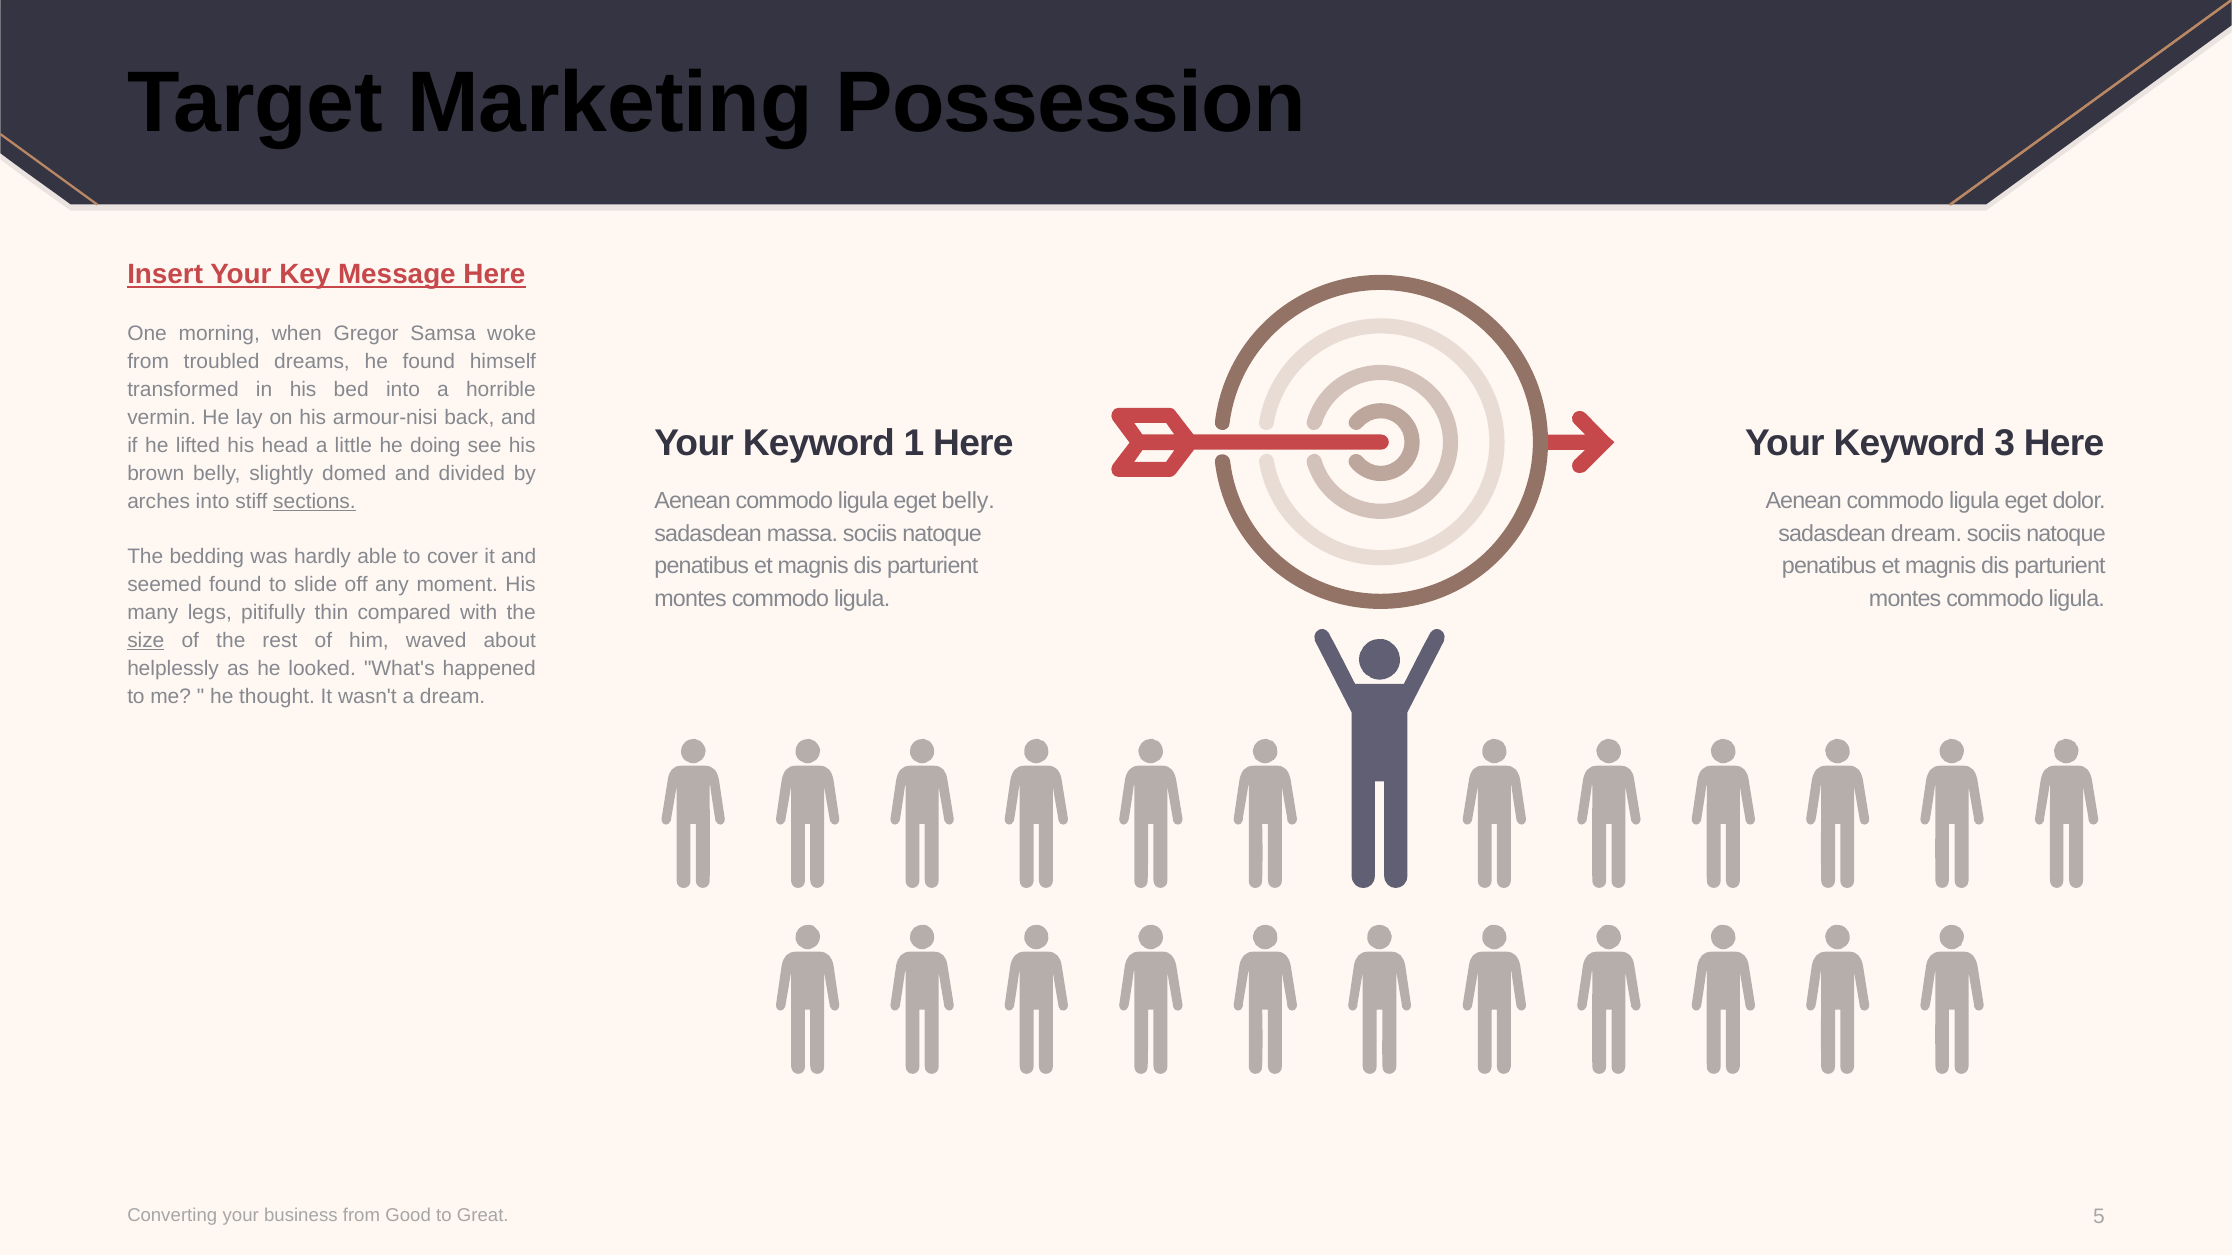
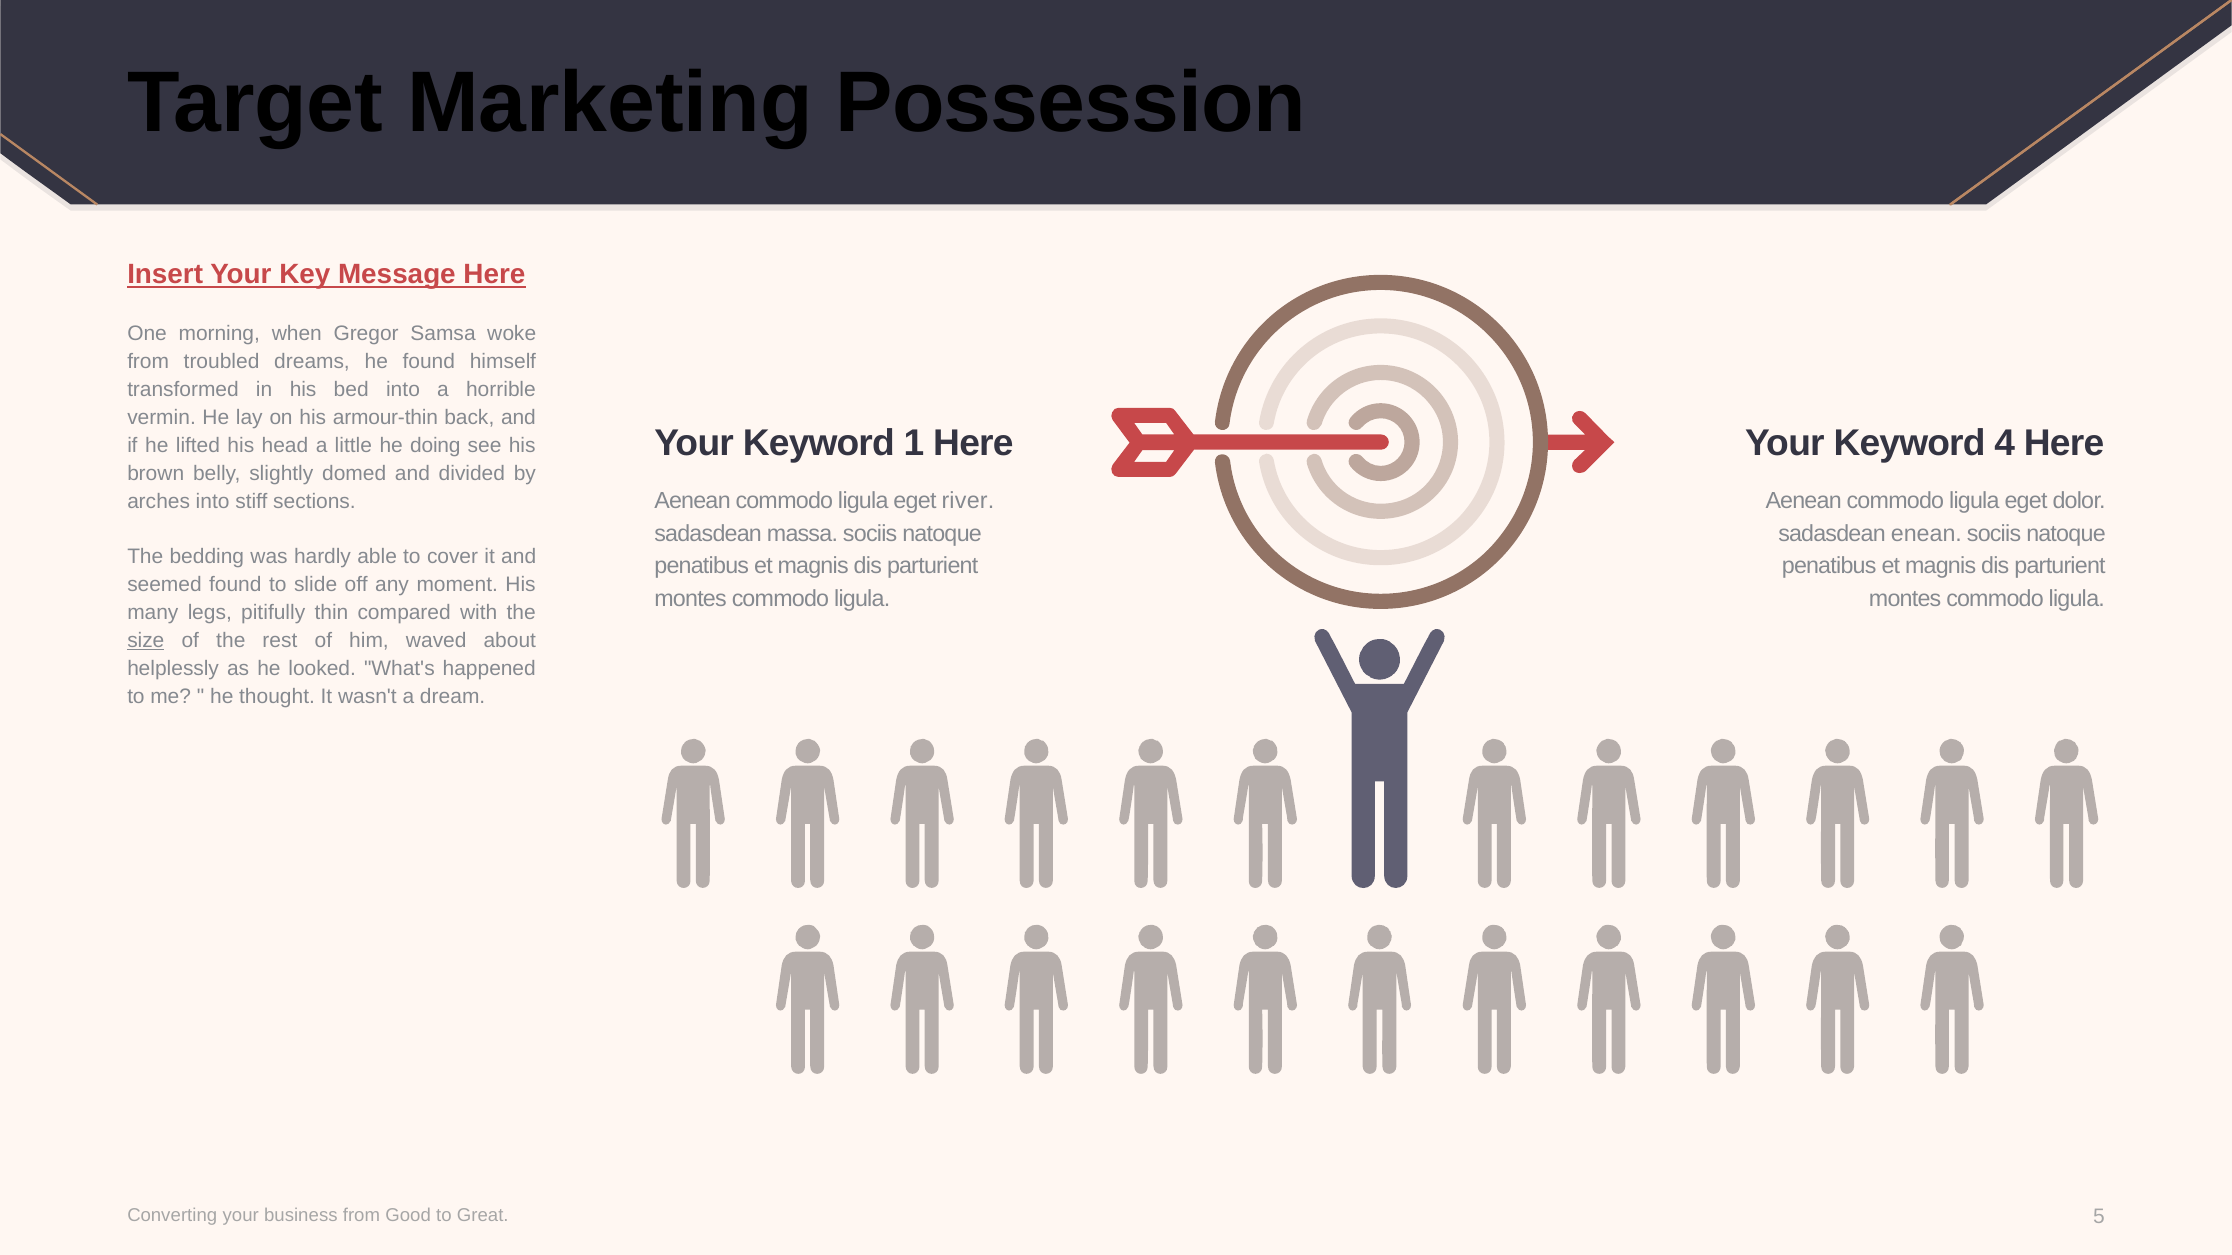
armour-nisi: armour-nisi -> armour-thin (385, 418)
3: 3 -> 4 (2005, 443)
eget belly: belly -> river (968, 501)
sections underline: present -> none (314, 501)
sadasdean dream: dream -> enean (1926, 534)
